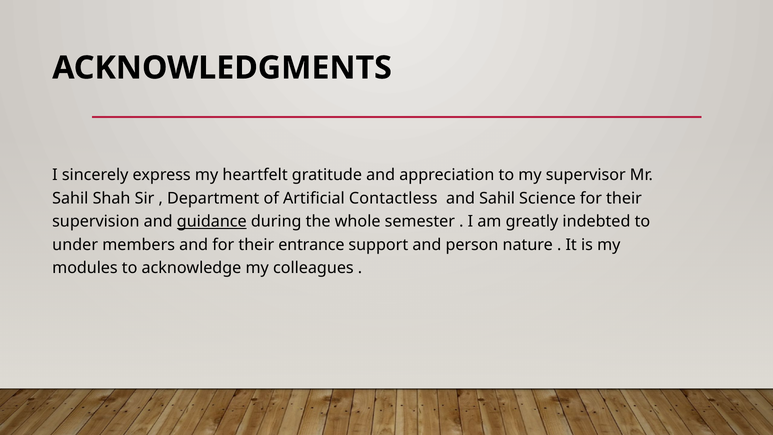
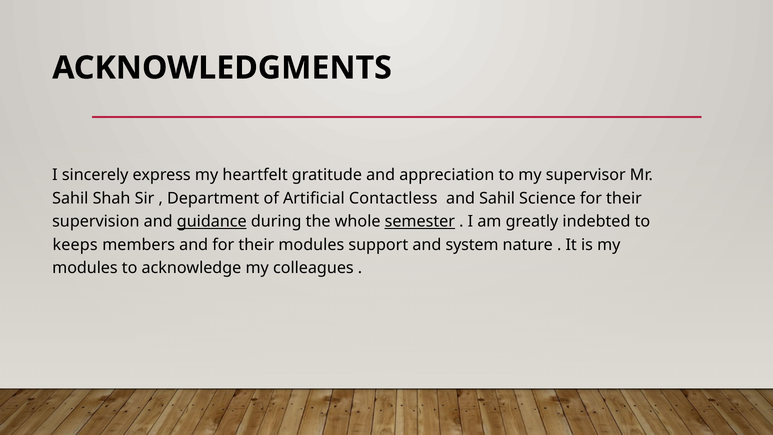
semester underline: none -> present (420, 221)
under: under -> keeps (75, 245)
their entrance: entrance -> modules (311, 245)
person: person -> system (472, 245)
